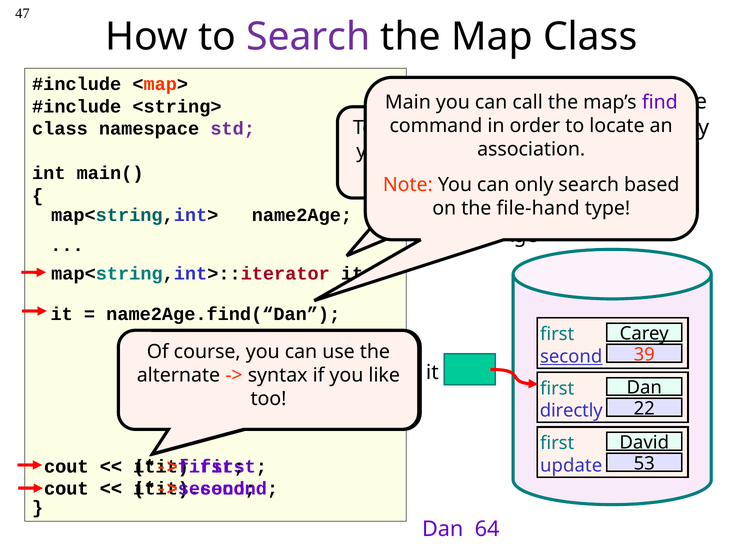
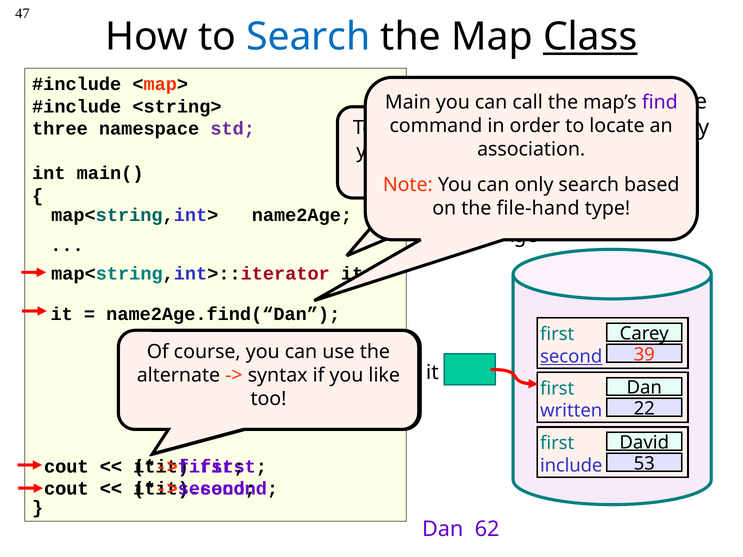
Search colour: purple -> blue (308, 37)
Class underline: none -> present (590, 37)
class: class -> three (60, 129)
directly: directly -> written (571, 411)
update: update -> include (571, 466)
64: 64 -> 62 (487, 530)
